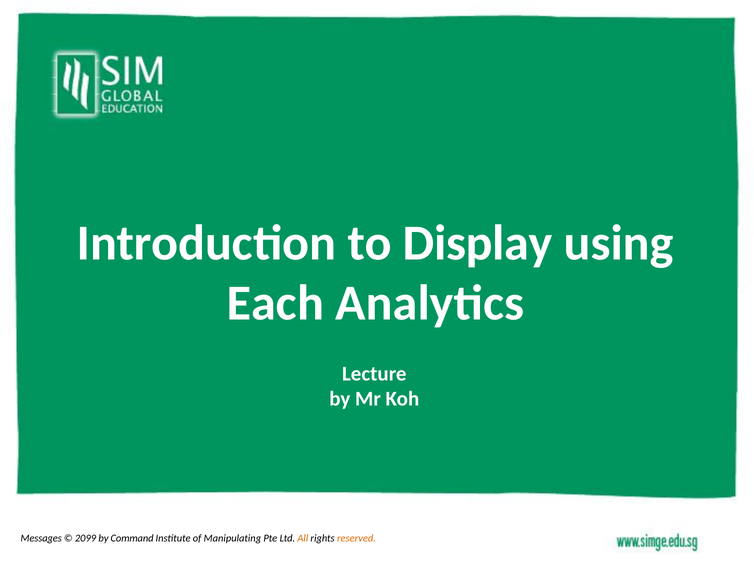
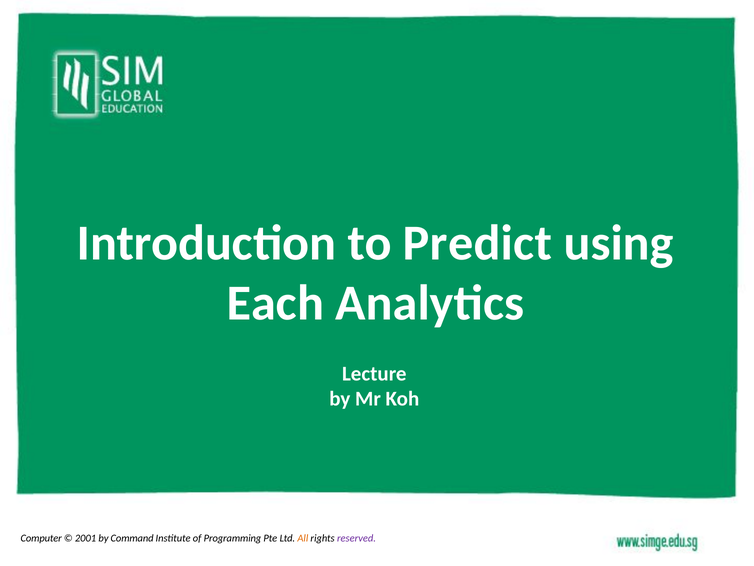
Display: Display -> Predict (477, 243)
Messages: Messages -> Computer (41, 538)
2099: 2099 -> 2001 (86, 538)
Manipulating: Manipulating -> Programming (232, 538)
reserved colour: orange -> purple (356, 538)
